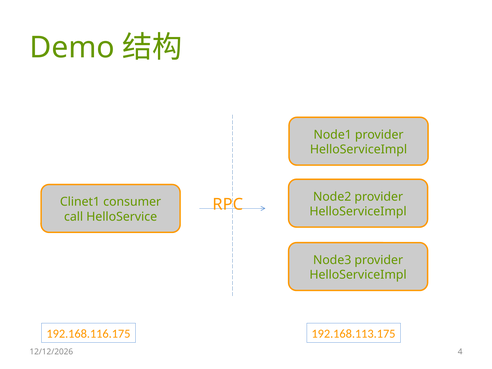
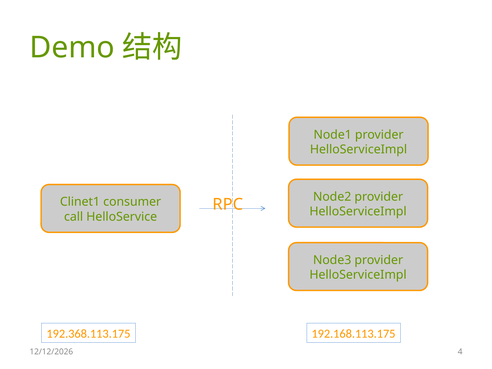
192.168.116.175: 192.168.116.175 -> 192.368.113.175 (88, 334)
